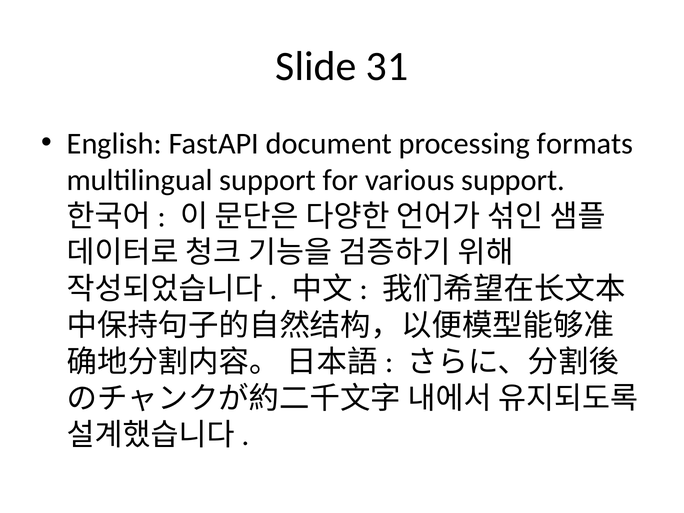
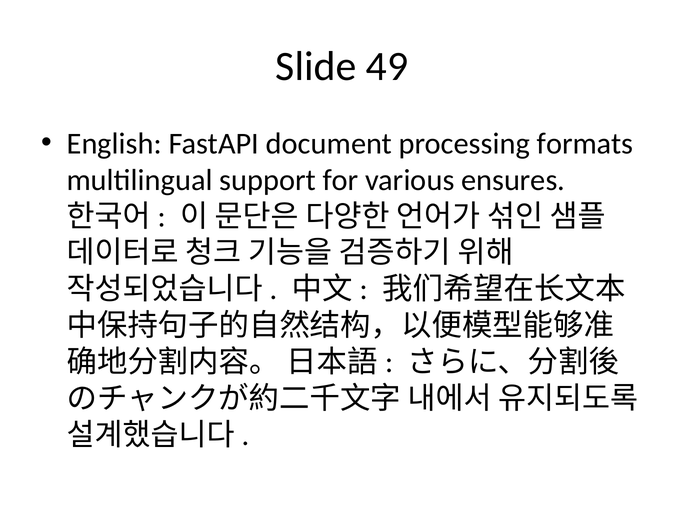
31: 31 -> 49 (387, 66)
various support: support -> ensures (513, 180)
